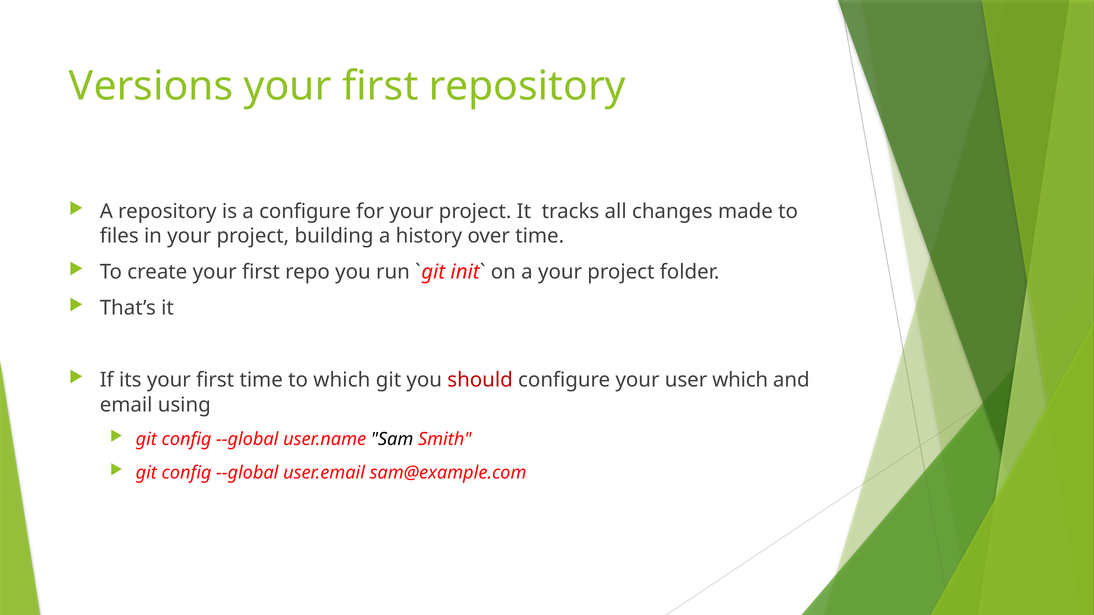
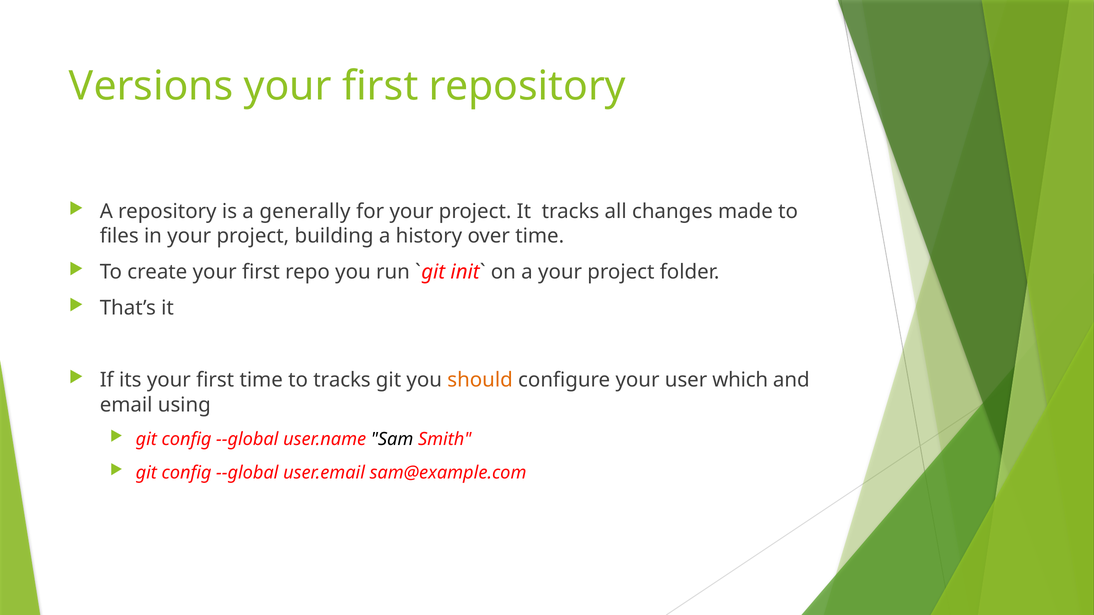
a configure: configure -> generally (305, 212)
to which: which -> tracks (342, 380)
should colour: red -> orange (480, 380)
